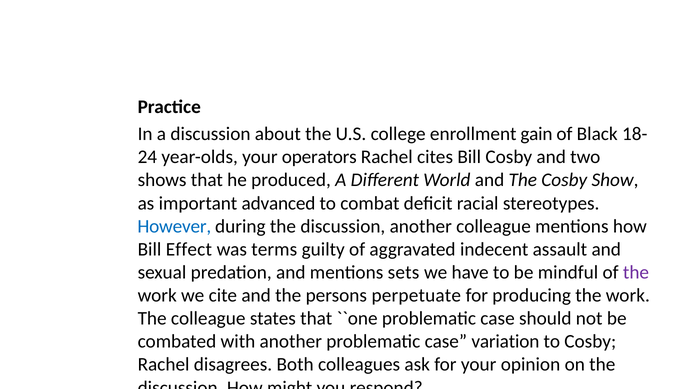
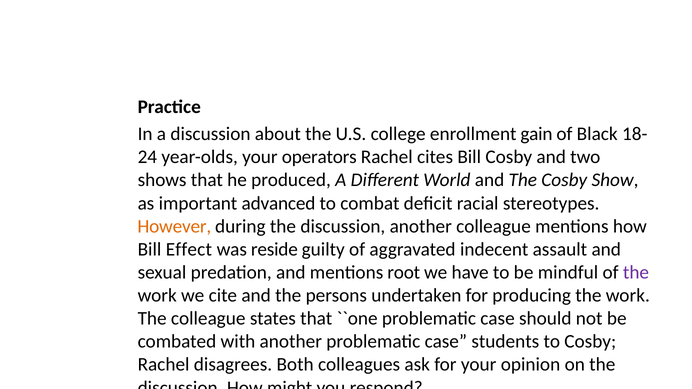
However colour: blue -> orange (174, 226)
terms: terms -> reside (274, 249)
sets: sets -> root (404, 273)
perpetuate: perpetuate -> undertaken (416, 296)
variation: variation -> students (505, 342)
